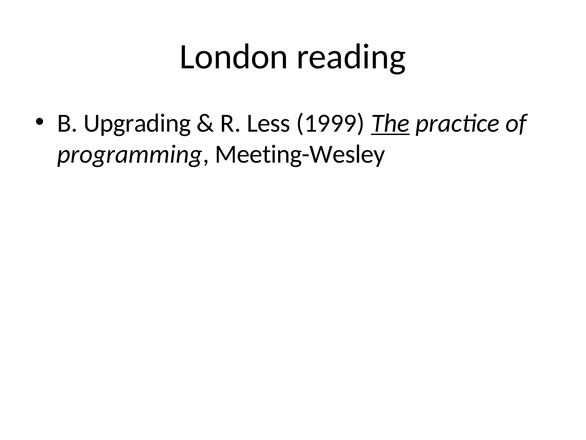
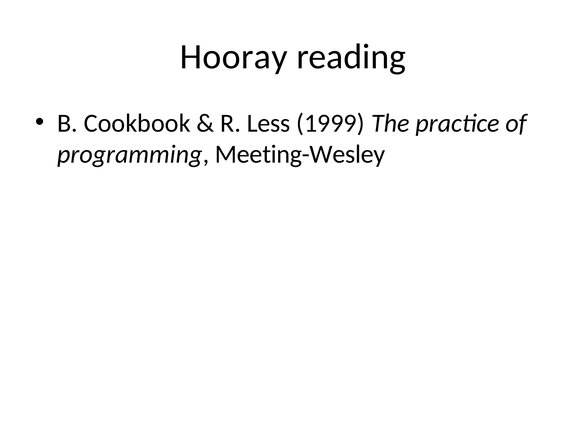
London: London -> Hooray (234, 57)
Upgrading: Upgrading -> Cookbook (137, 123)
The underline: present -> none (390, 123)
